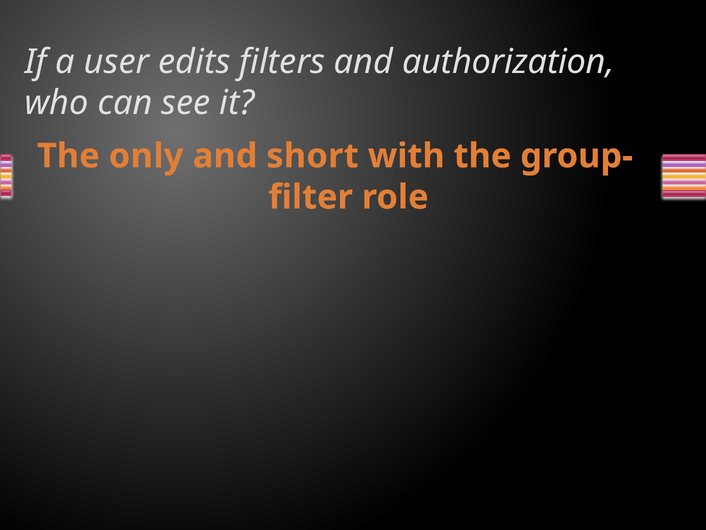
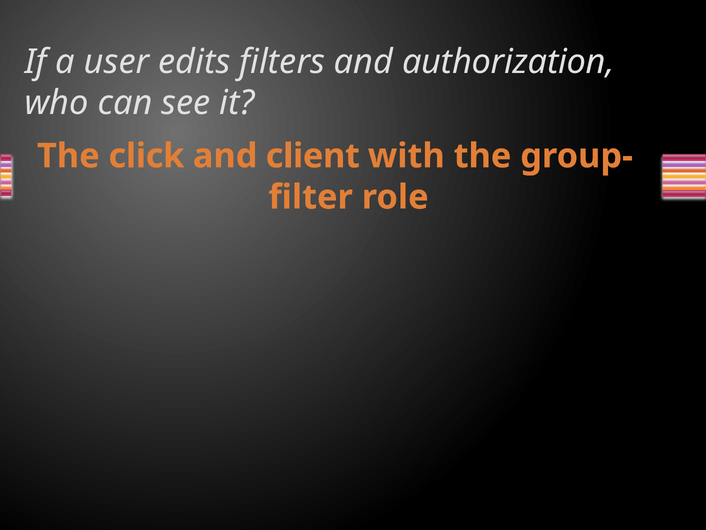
only: only -> click (146, 156)
short: short -> client (313, 156)
